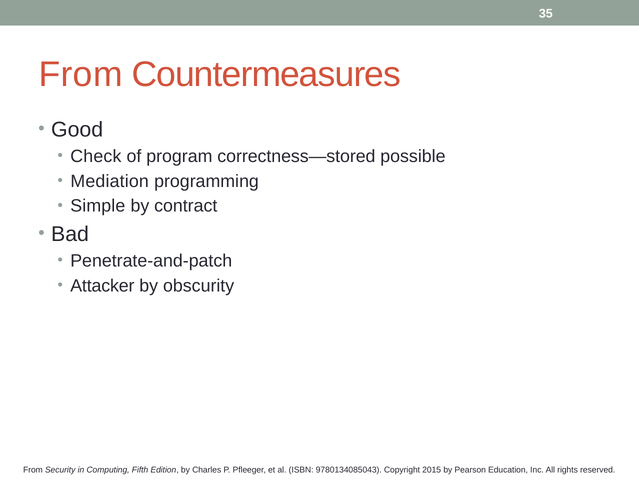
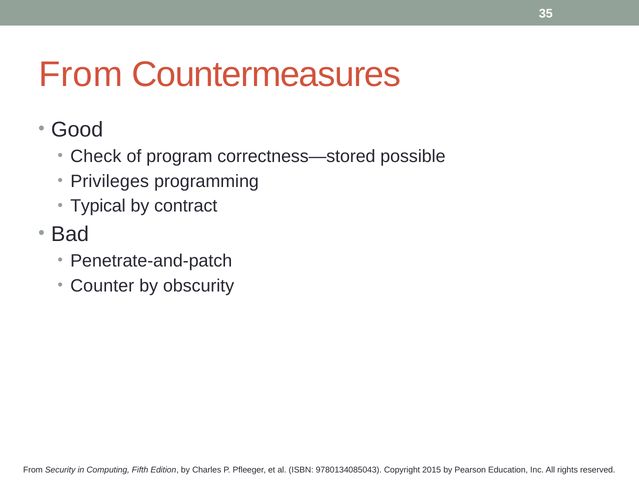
Mediation: Mediation -> Privileges (110, 181)
Simple: Simple -> Typical (98, 206)
Attacker: Attacker -> Counter (102, 285)
